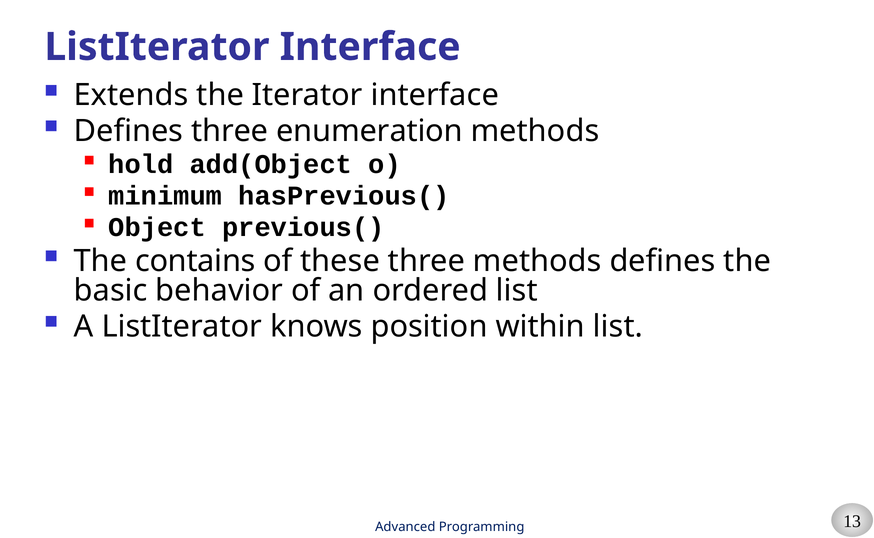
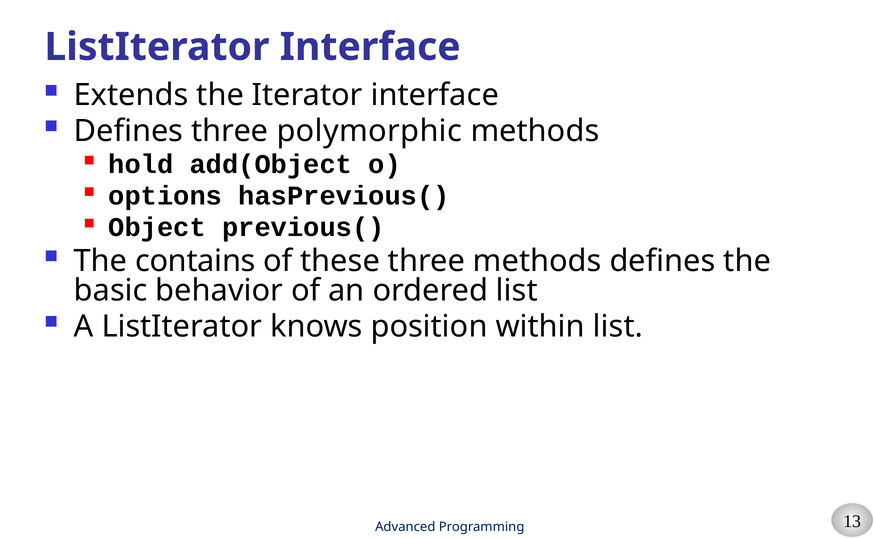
enumeration: enumeration -> polymorphic (369, 131)
minimum: minimum -> options (165, 196)
